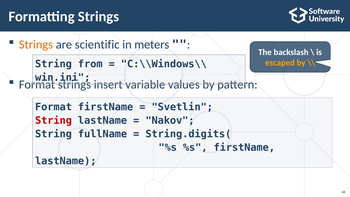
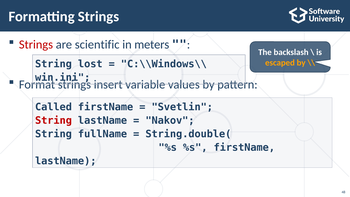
Strings colour: orange -> red (36, 44)
from: from -> lost (90, 64)
Format: Format -> Called (53, 107)
String.digits(: String.digits( -> String.double( (188, 134)
